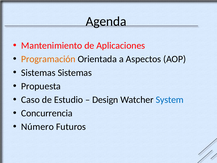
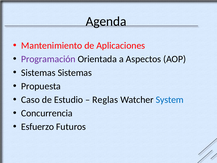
Programación colour: orange -> purple (48, 59)
Design: Design -> Reglas (105, 100)
Número: Número -> Esfuerzo (38, 127)
